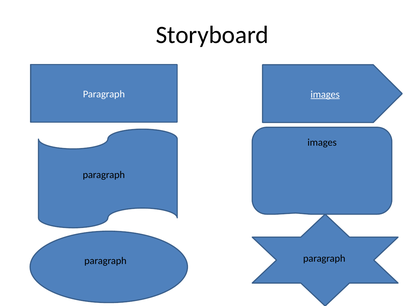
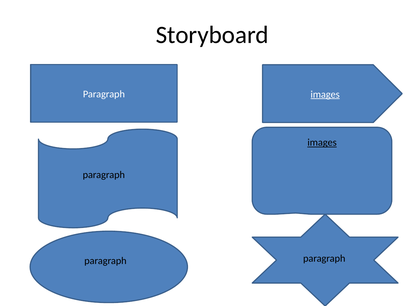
images underline: none -> present (322, 143)
